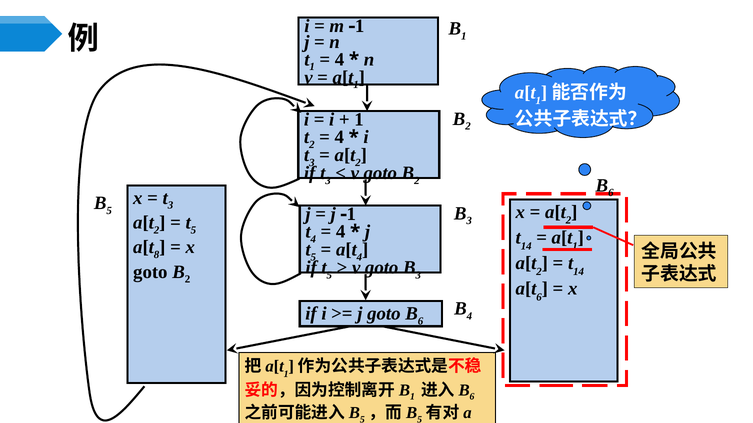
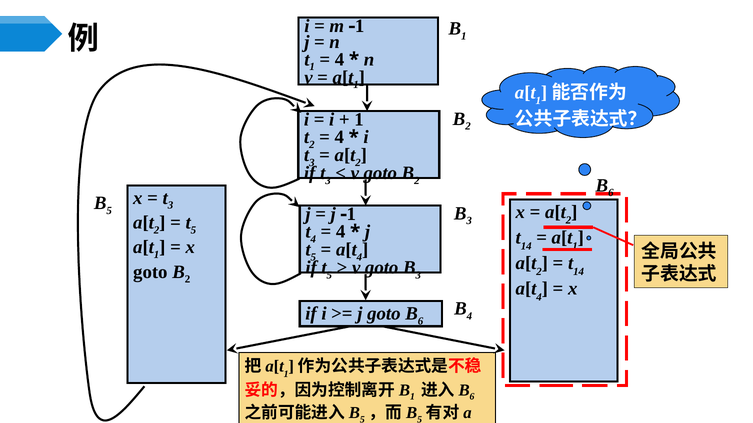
8: 8 -> 1 (157, 255)
6: 6 -> 4 (539, 297)
